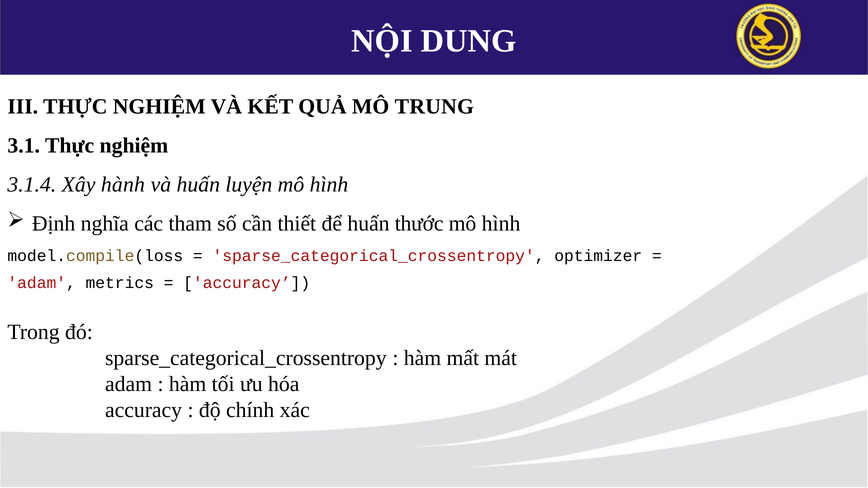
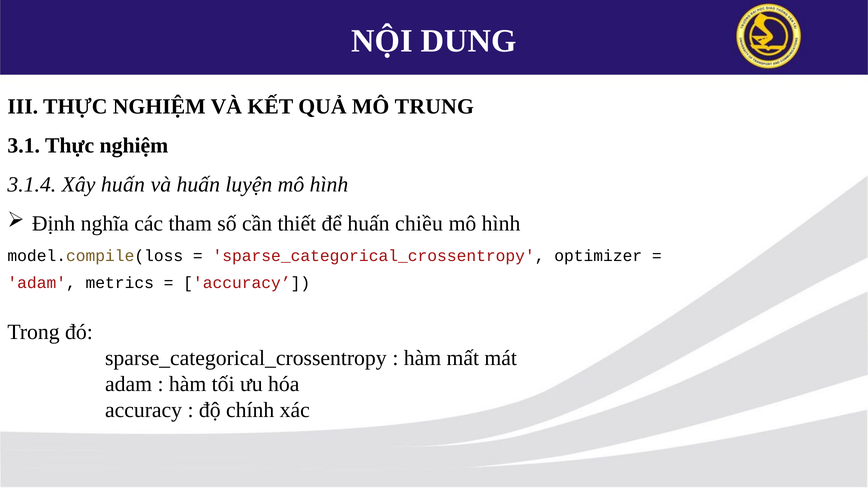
Xây hành: hành -> huấn (123, 185)
thước: thước -> chiều (419, 224)
